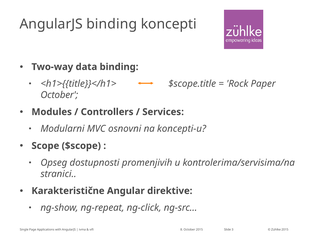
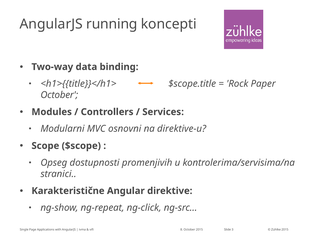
AngularJS binding: binding -> running (112, 24)
koncepti-u: koncepti-u -> direktive-u (182, 129)
